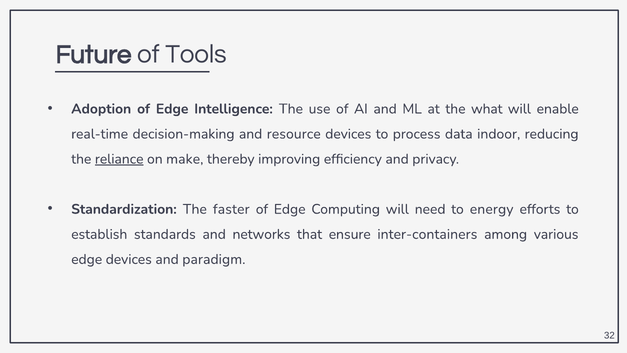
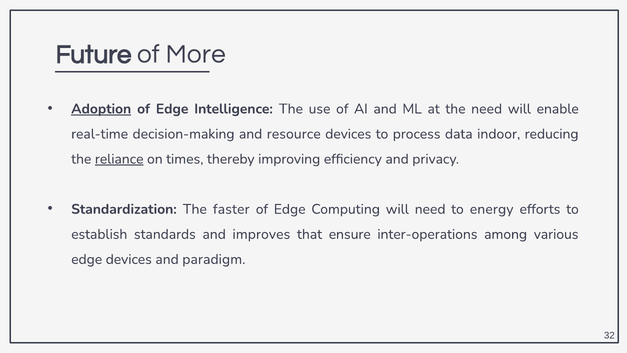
Tools: Tools -> More (196, 54)
Adoption underline: none -> present (101, 109)
the what: what -> need (487, 109)
make: make -> times (185, 159)
networks: networks -> improves (261, 234)
inter-containers: inter-containers -> inter-operations (427, 234)
